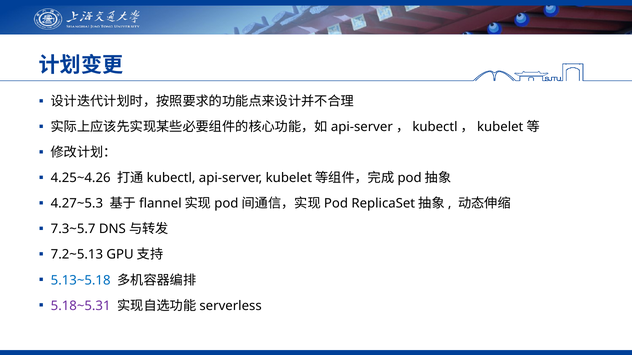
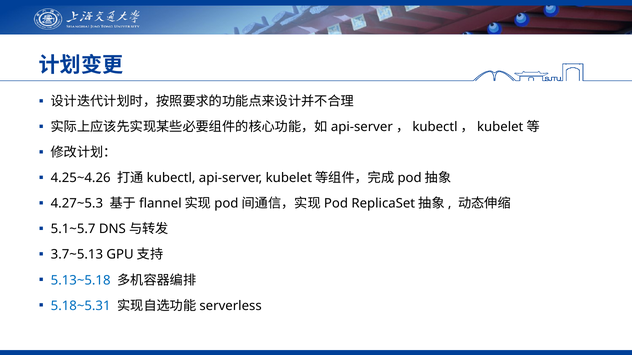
7.3~5.7: 7.3~5.7 -> 5.1~5.7 (73, 229)
7.2~5.13: 7.2~5.13 -> 3.7~5.13 (77, 255)
5.18~5.31 colour: purple -> blue (81, 306)
